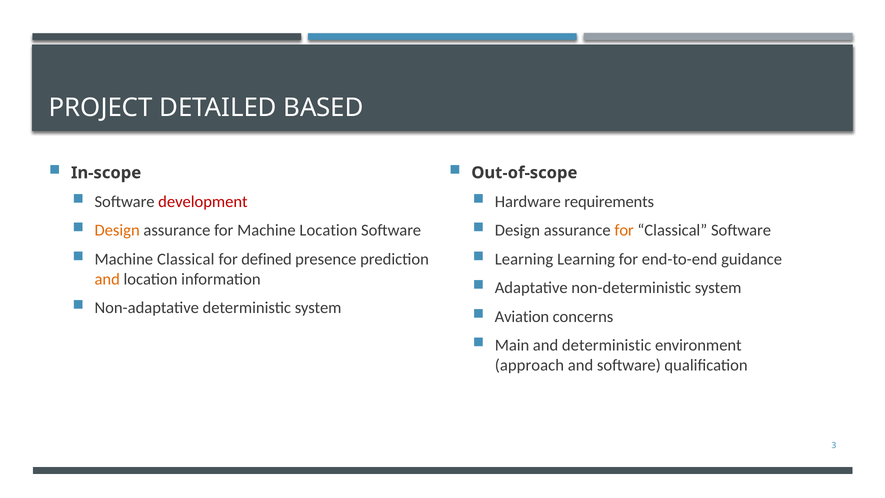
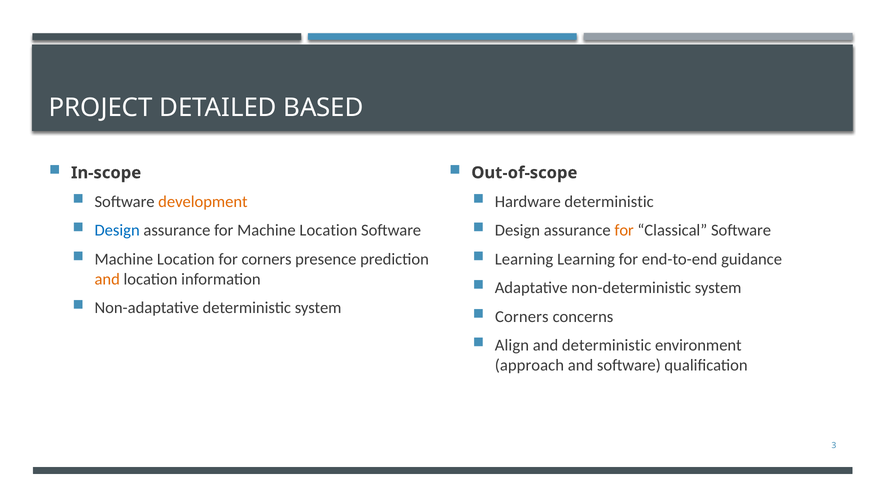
development colour: red -> orange (203, 201)
Hardware requirements: requirements -> deterministic (609, 201)
Design colour: orange -> blue (117, 230)
Classical: Classical -> Location (186, 259)
for defined: defined -> corners (267, 259)
Aviation: Aviation -> Corners (522, 317)
Main: Main -> Align (512, 345)
